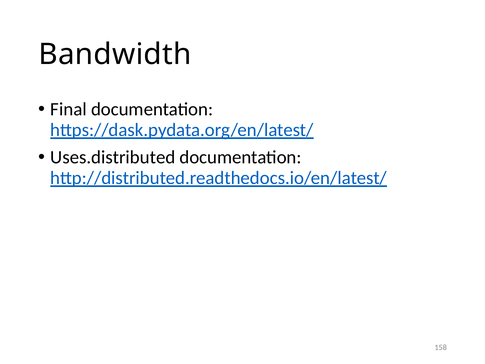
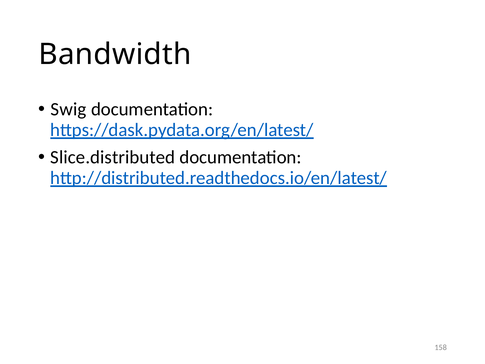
Final: Final -> Swig (68, 109)
Uses.distributed: Uses.distributed -> Slice.distributed (113, 157)
